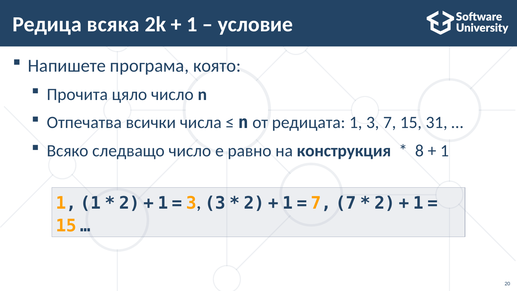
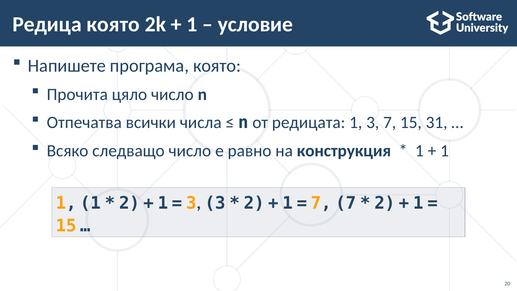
Редица всяка: всяка -> която (113, 24)
8: 8 -> 1 (419, 151)
